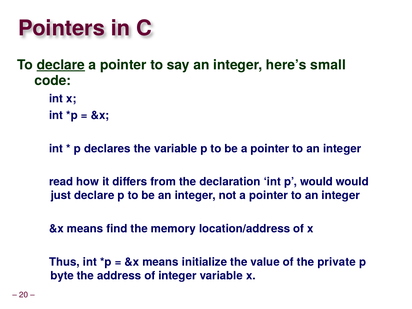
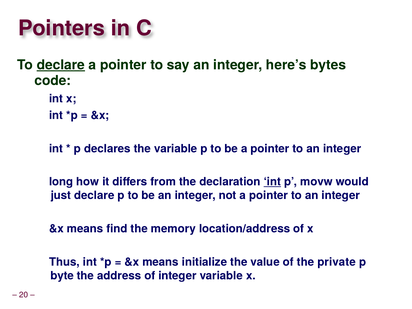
small: small -> bytes (328, 65)
read: read -> long (61, 182)
int underline: none -> present (272, 182)
p would: would -> movw (316, 182)
